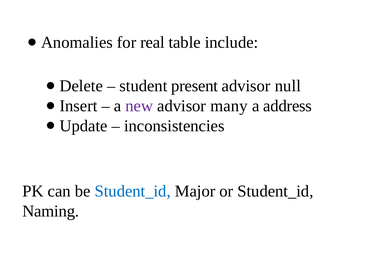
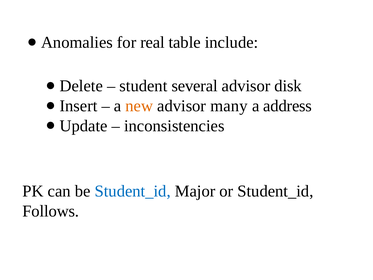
present: present -> several (195, 86)
null: null -> disk (288, 86)
new colour: purple -> orange (139, 106)
Naming: Naming -> Follows (51, 211)
